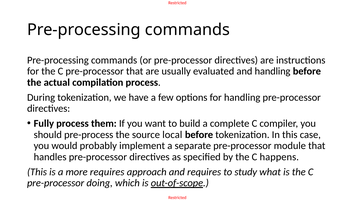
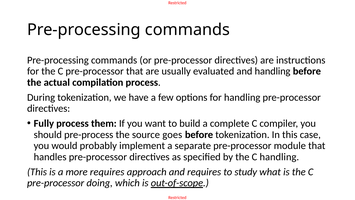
local: local -> goes (172, 134)
C happens: happens -> handling (279, 157)
